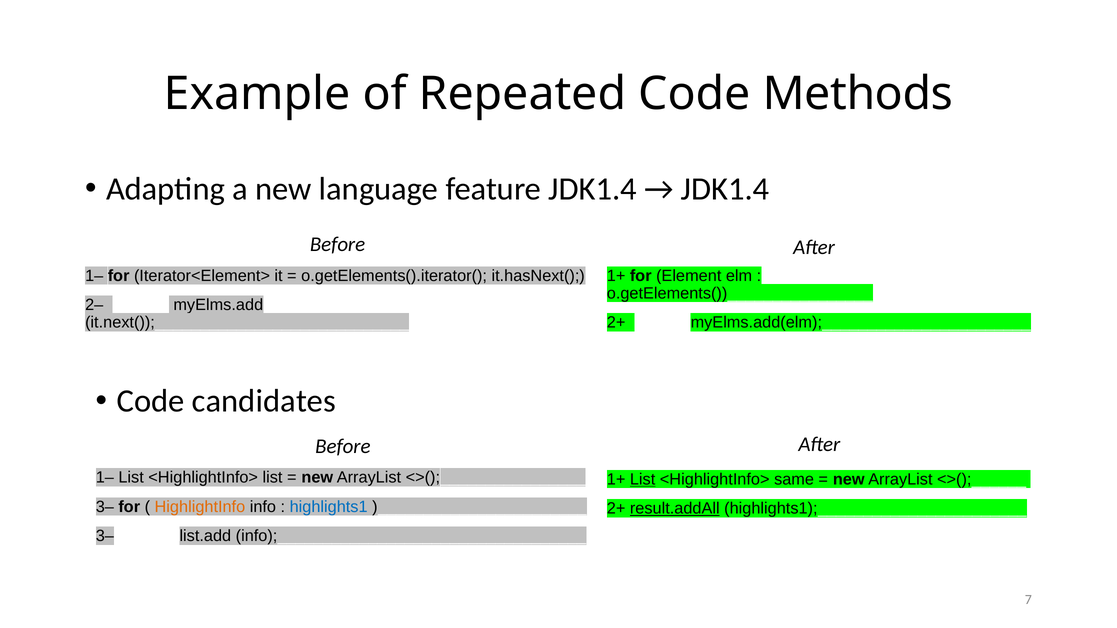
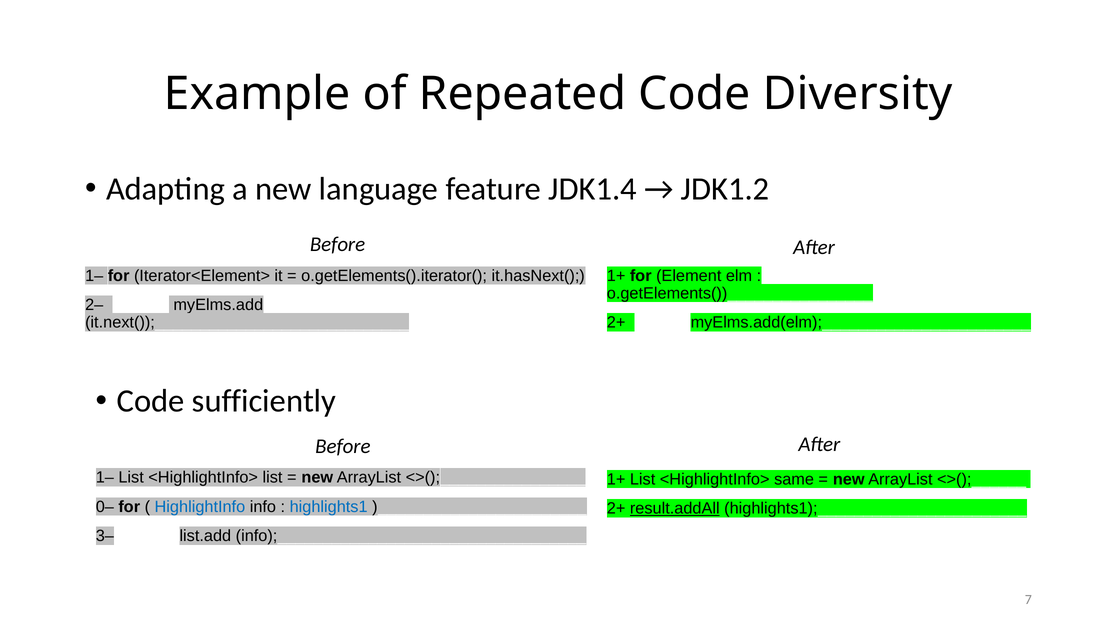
Methods: Methods -> Diversity (858, 94)
JDK1.4: JDK1.4 -> JDK1.2 (725, 189)
candidates: candidates -> sufficiently (264, 401)
List underline: present -> none (643, 479)
3–: 3– -> 0– (105, 507)
HighlightInfo colour: orange -> blue (200, 507)
